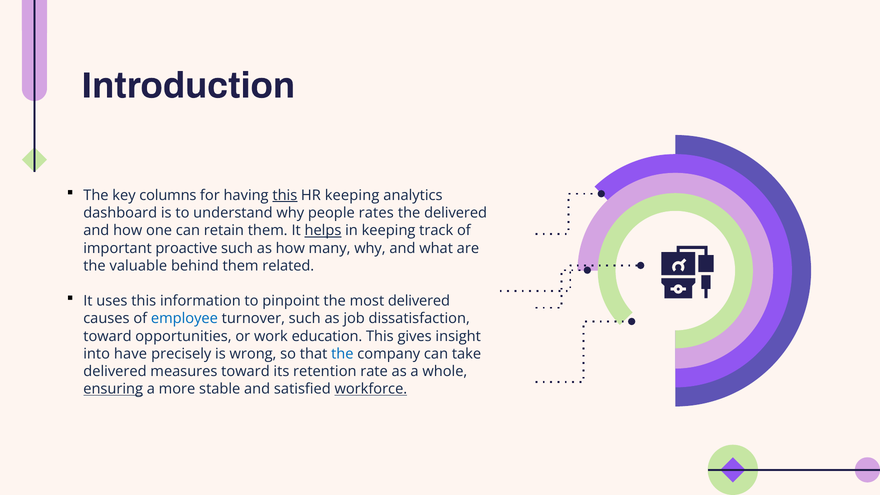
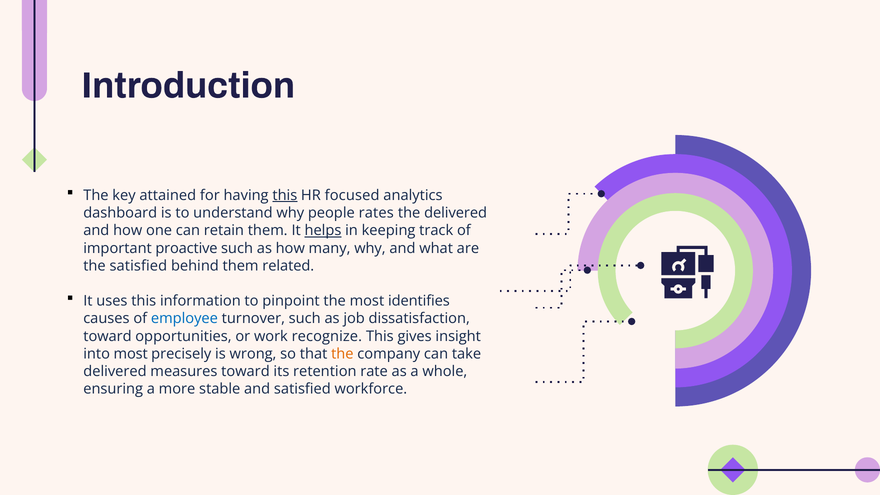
columns: columns -> attained (168, 195)
HR keeping: keeping -> focused (352, 195)
the valuable: valuable -> satisfied (138, 266)
most delivered: delivered -> identifies (419, 301)
education: education -> recognize (327, 336)
into have: have -> most (131, 354)
the colour: blue -> orange (342, 354)
ensuring underline: present -> none (113, 389)
workforce underline: present -> none (371, 389)
